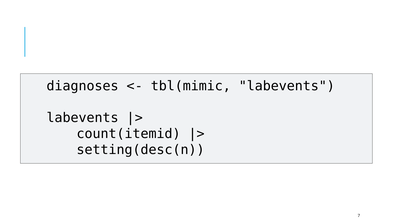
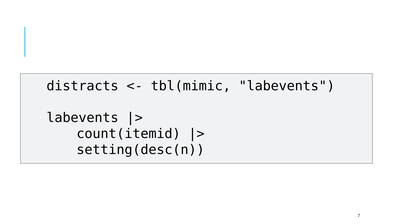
diagnoses: diagnoses -> distracts (83, 86)
